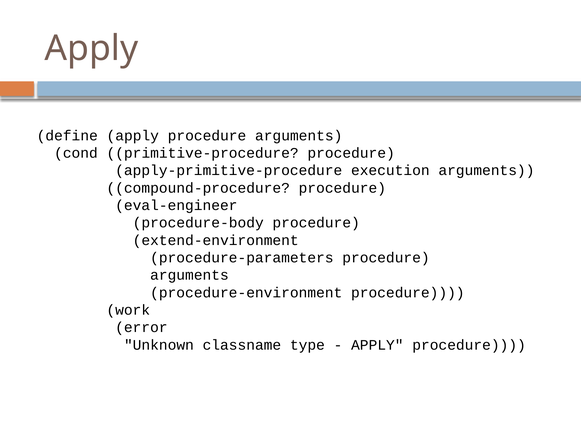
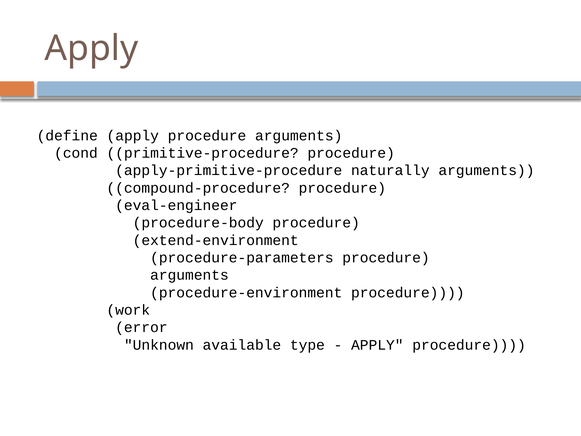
execution: execution -> naturally (390, 170)
classname: classname -> available (242, 345)
